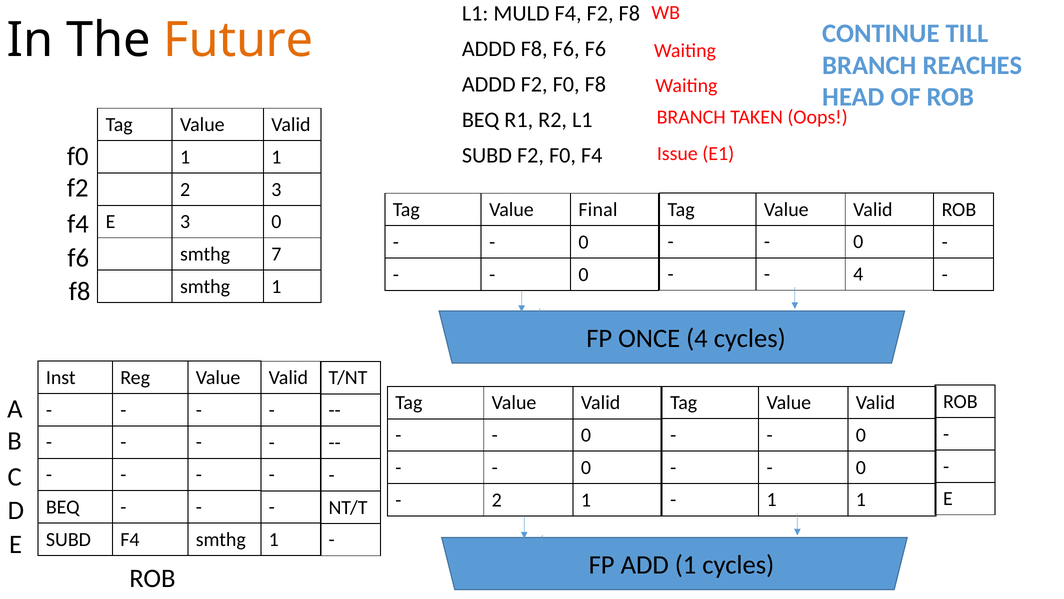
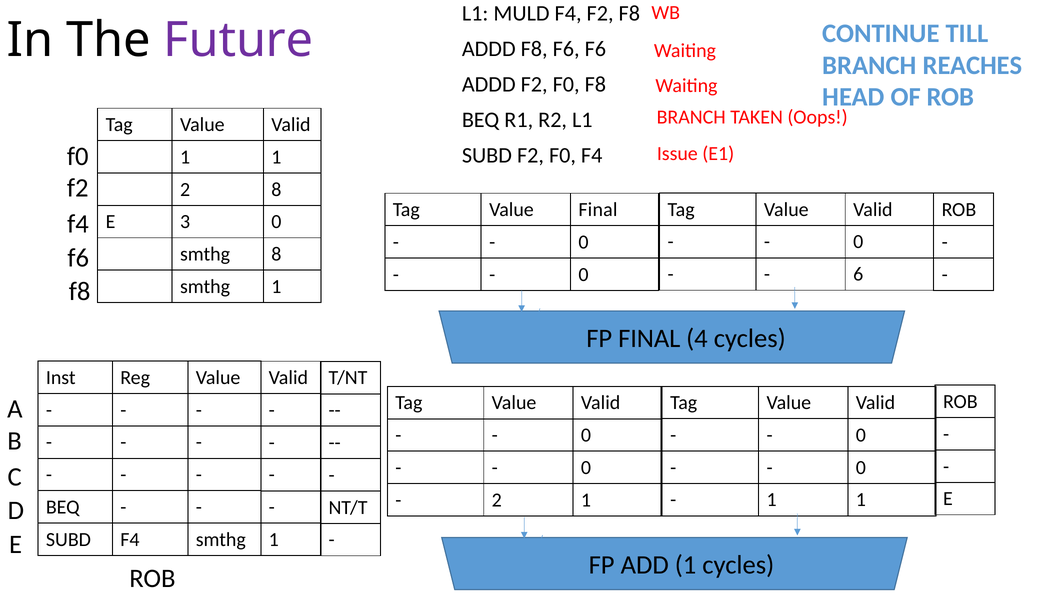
Future colour: orange -> purple (238, 40)
2 3: 3 -> 8 (276, 189)
smthg 7: 7 -> 8 (276, 254)
4: 4 -> 6 (858, 274)
FP ONCE: ONCE -> FINAL (649, 338)
